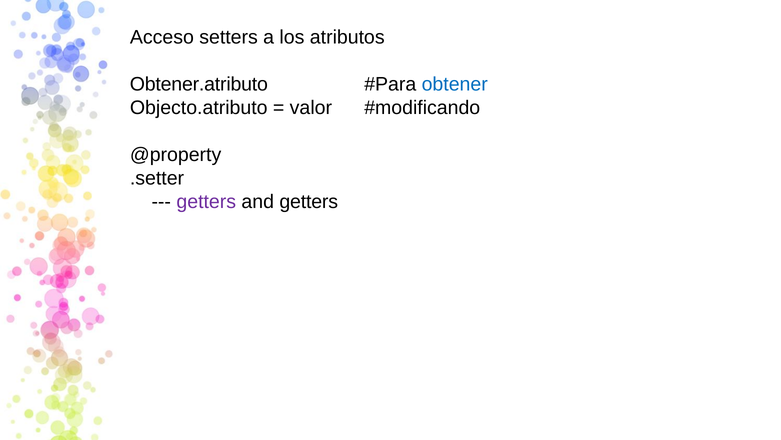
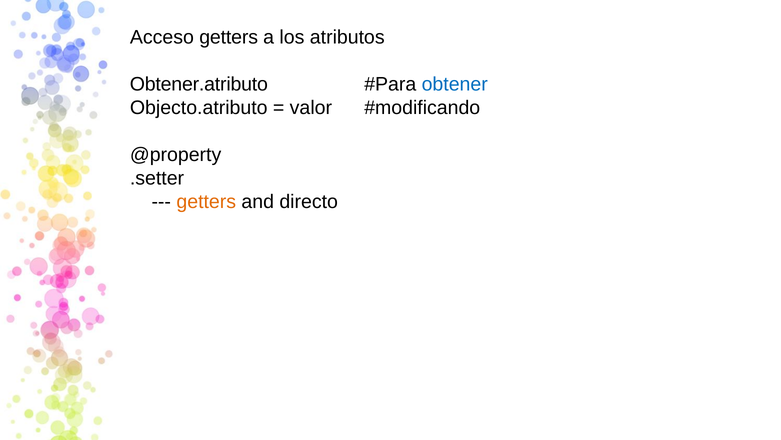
Acceso setters: setters -> getters (229, 37)
getters colour: purple -> orange (206, 201)
and getters: getters -> directo (309, 201)
